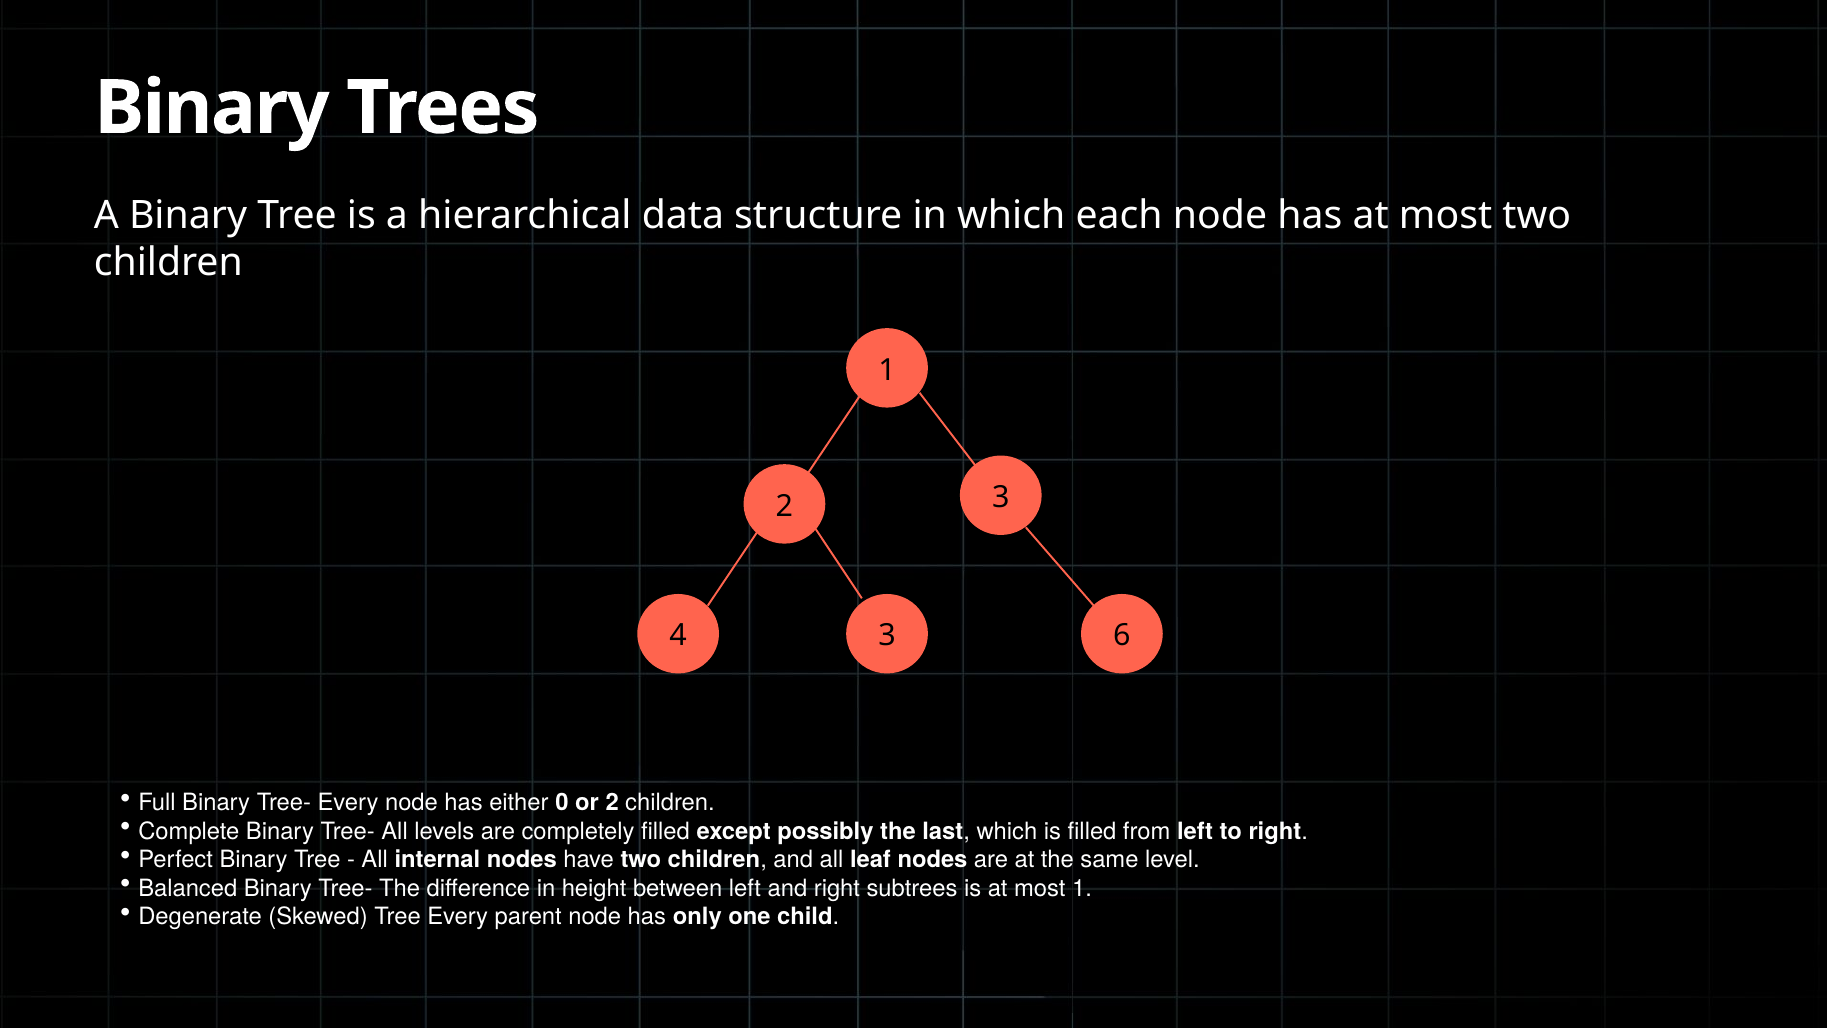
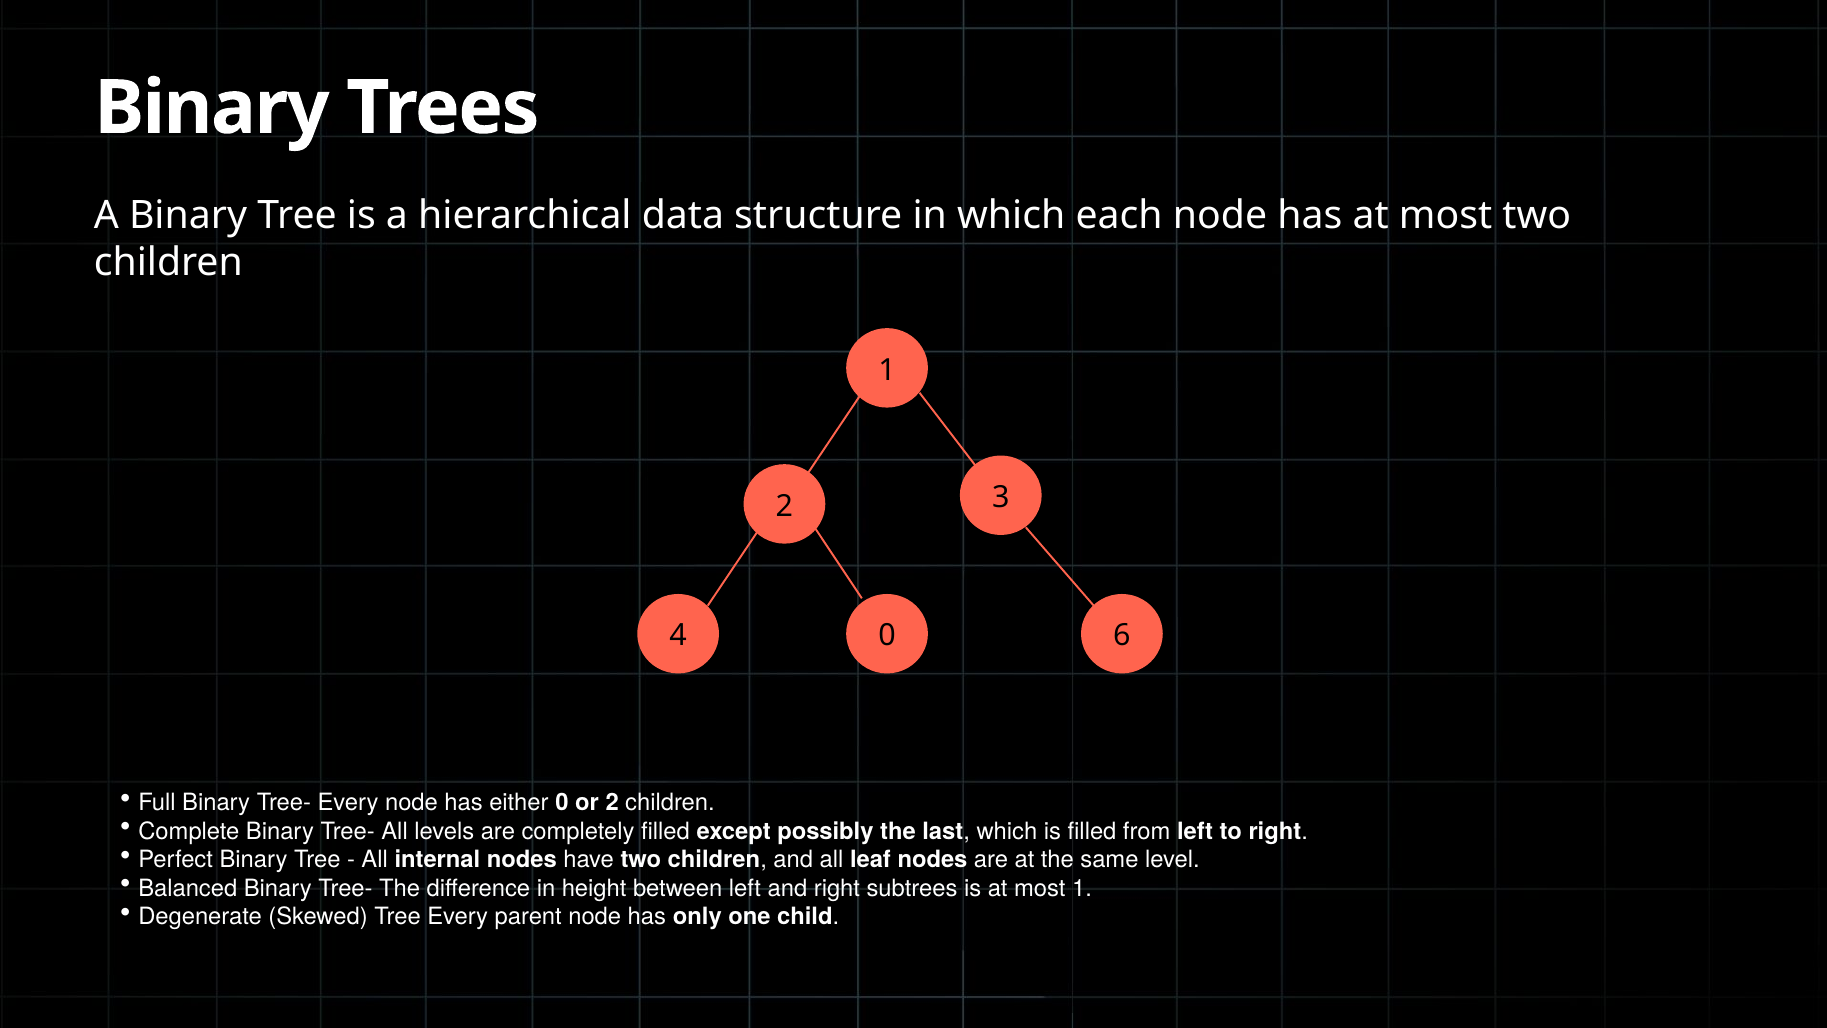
4 3: 3 -> 0 (887, 636)
